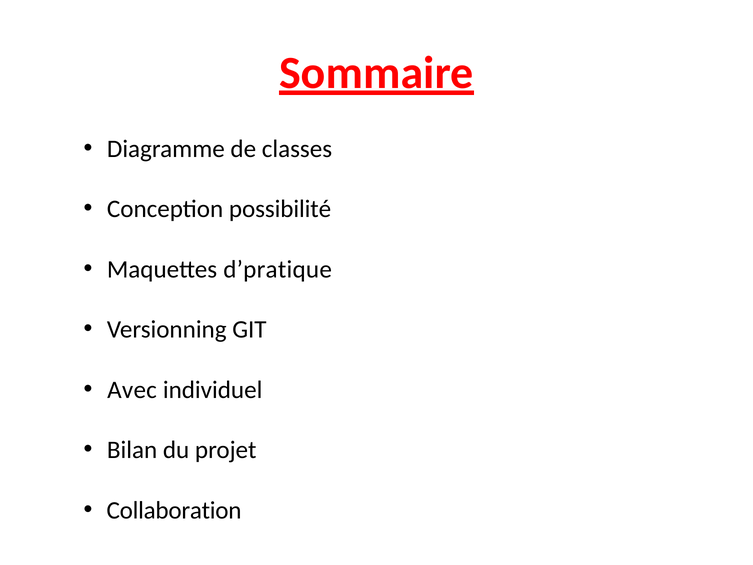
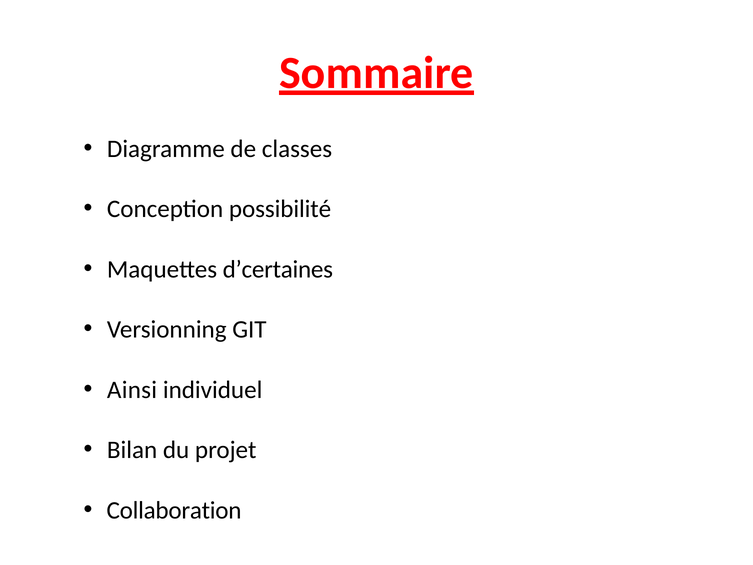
d’pratique: d’pratique -> d’certaines (278, 269)
Avec: Avec -> Ainsi (132, 390)
